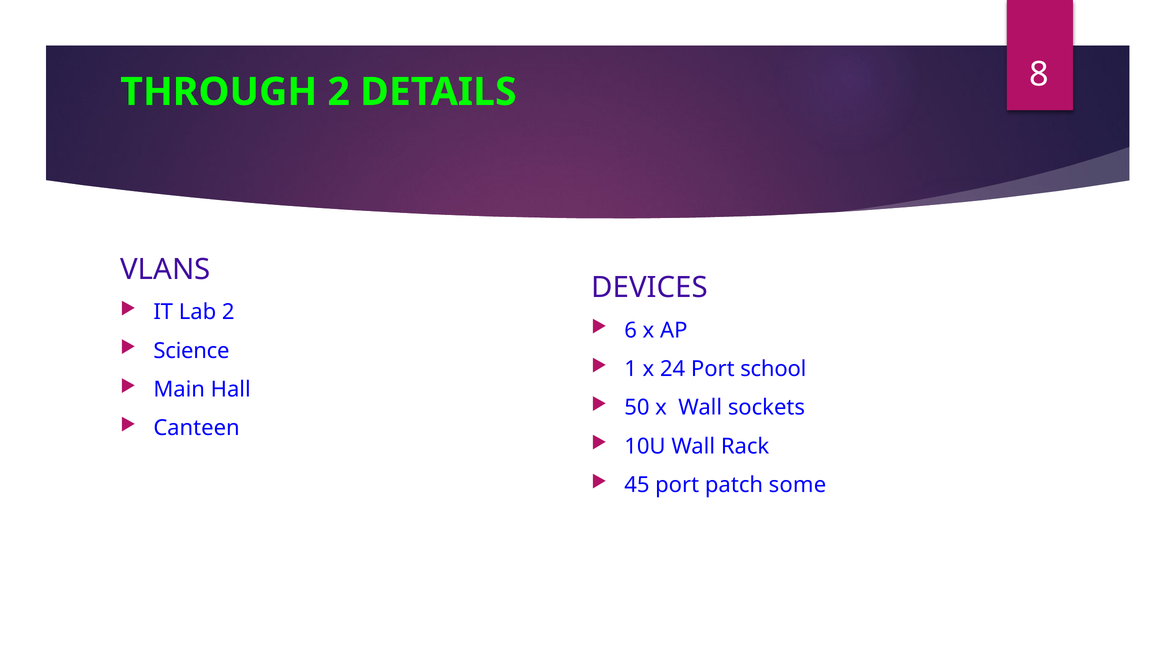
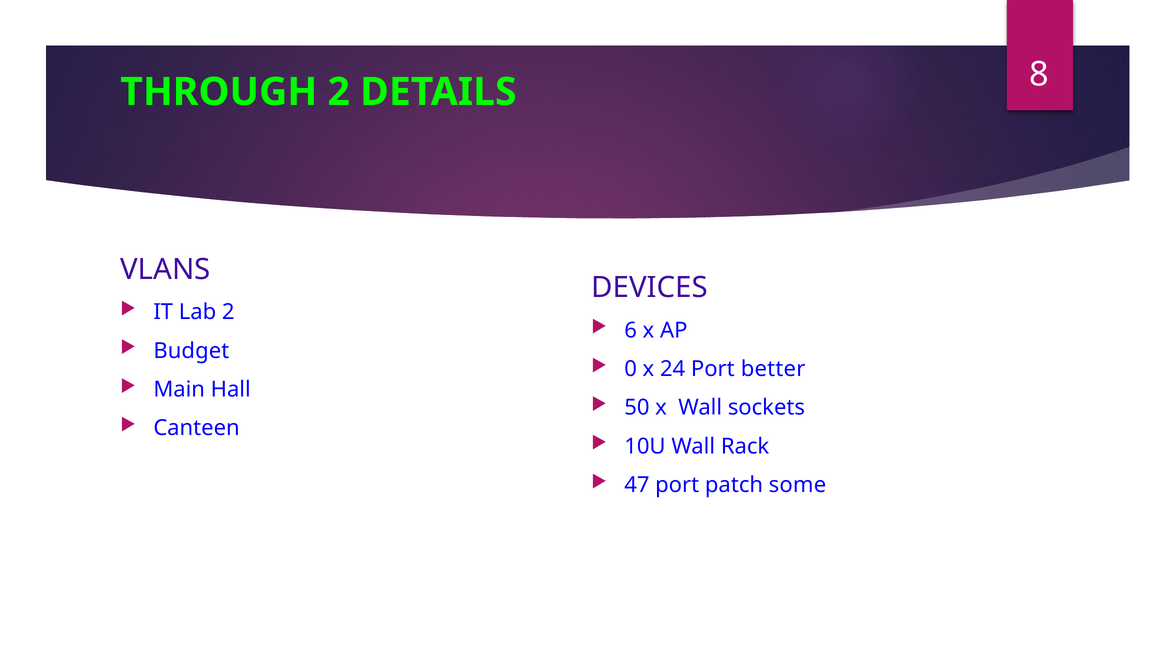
Science: Science -> Budget (191, 351)
1: 1 -> 0 (631, 369)
school: school -> better (773, 369)
45: 45 -> 47 (637, 485)
